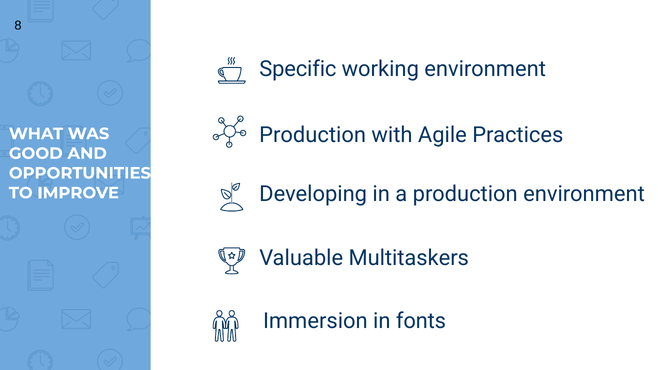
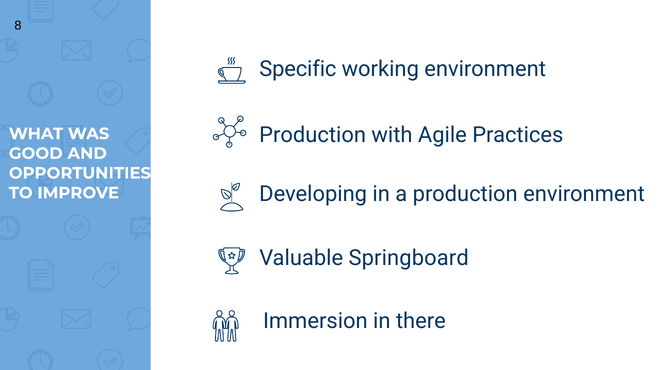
Multitaskers: Multitaskers -> Springboard (409, 258)
fonts: fonts -> there (421, 321)
